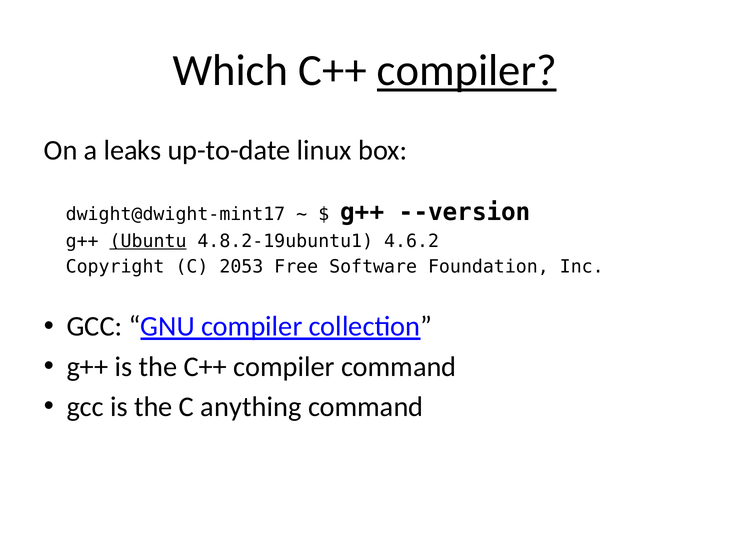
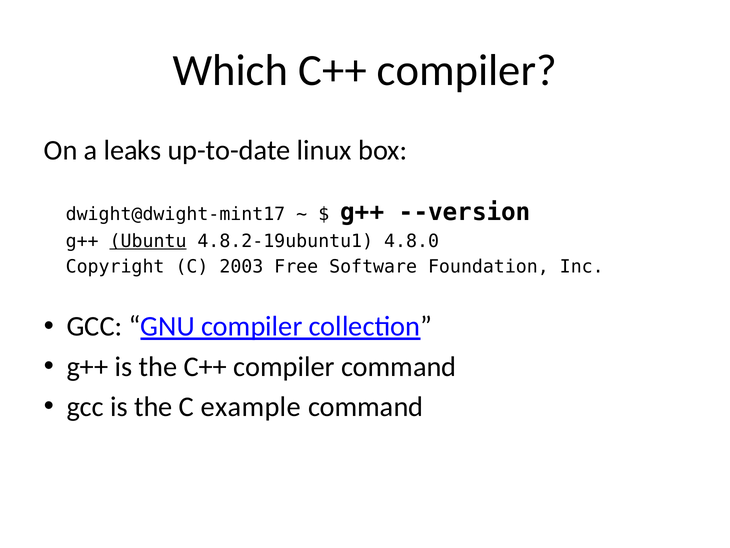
compiler underline: present -> none (467, 71)
4.6.2: 4.6.2 -> 4.8.0 (412, 241)
2053: 2053 -> 2003 (241, 266)
anything: anything -> example (251, 406)
